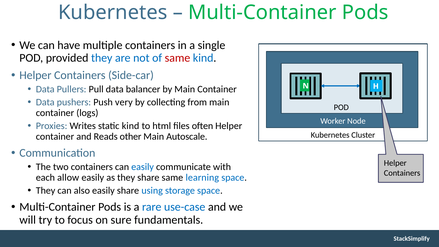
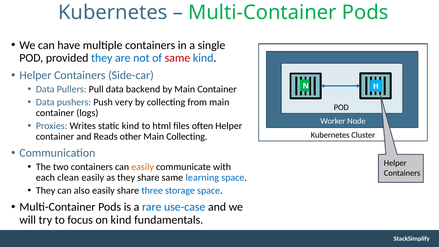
balancer: balancer -> backend (143, 89)
Main Autoscale: Autoscale -> Collecting (187, 137)
easily colour: blue -> orange (143, 167)
allow: allow -> clean (68, 178)
using: using -> three (152, 191)
on sure: sure -> kind (121, 220)
